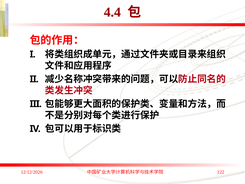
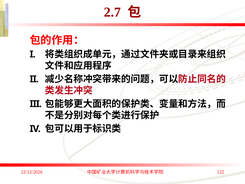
4.4: 4.4 -> 2.7 (112, 12)
